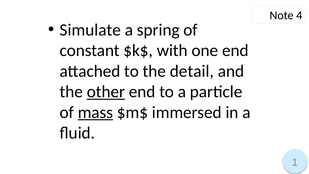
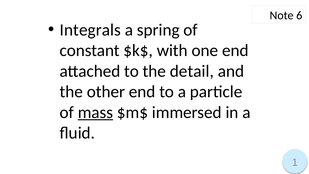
4: 4 -> 6 (299, 15)
Simulate: Simulate -> Integrals (90, 30)
other underline: present -> none (106, 92)
